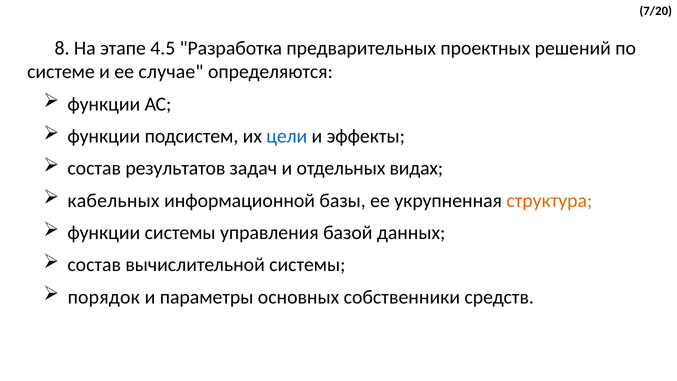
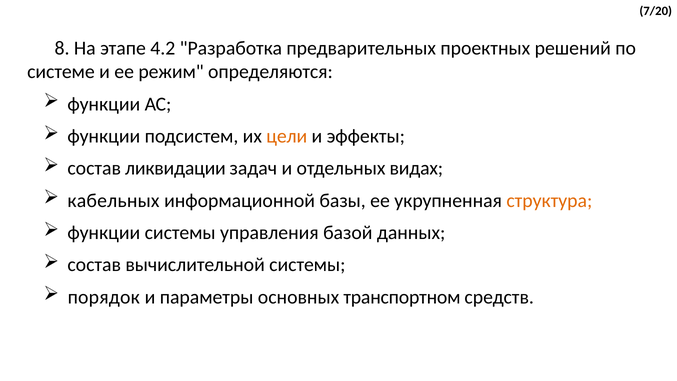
4.5: 4.5 -> 4.2 (163, 48)
случае: случае -> режим (171, 72)
цели colour: blue -> orange (287, 136)
результатов: результатов -> ликвидации (175, 168)
собственники: собственники -> транспортном (402, 297)
